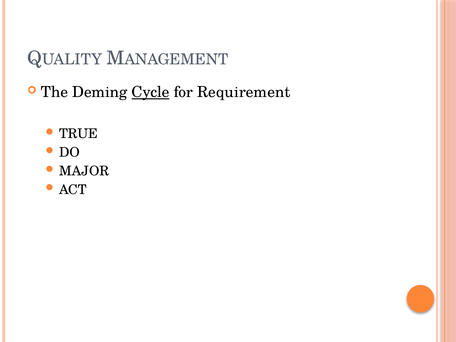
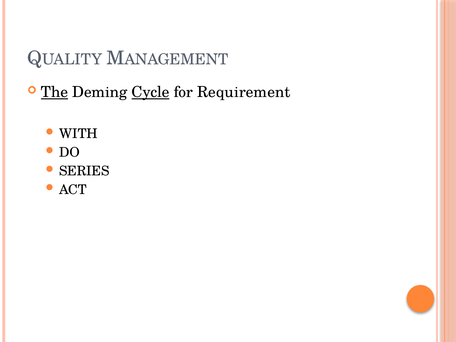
The underline: none -> present (54, 92)
TRUE: TRUE -> WITH (78, 134)
MAJOR: MAJOR -> SERIES (84, 171)
